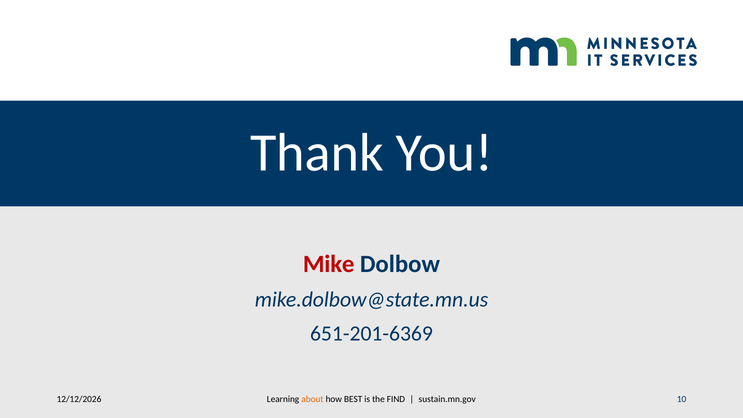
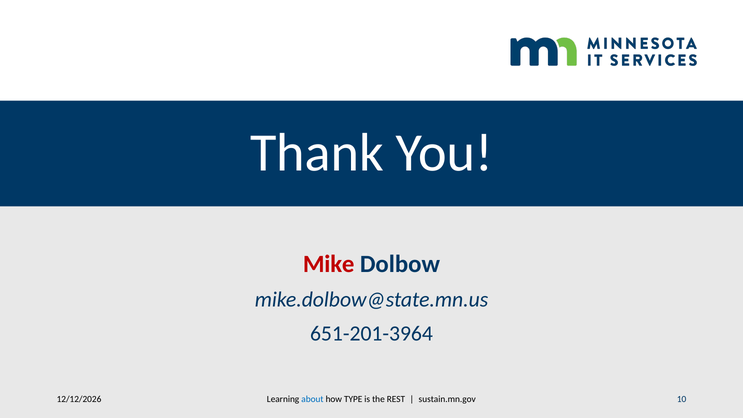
651-201-6369: 651-201-6369 -> 651-201-3964 (371, 333)
about colour: orange -> blue (312, 399)
BEST: BEST -> TYPE (353, 399)
FIND: FIND -> REST (396, 399)
